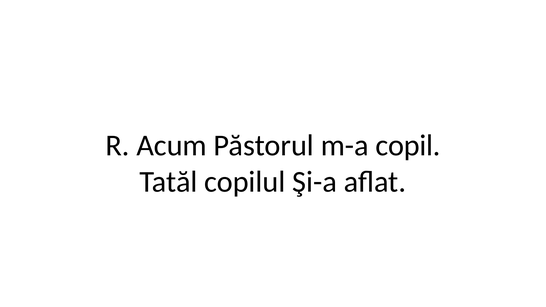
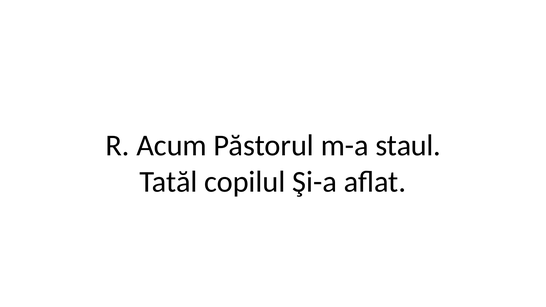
copil: copil -> staul (408, 146)
